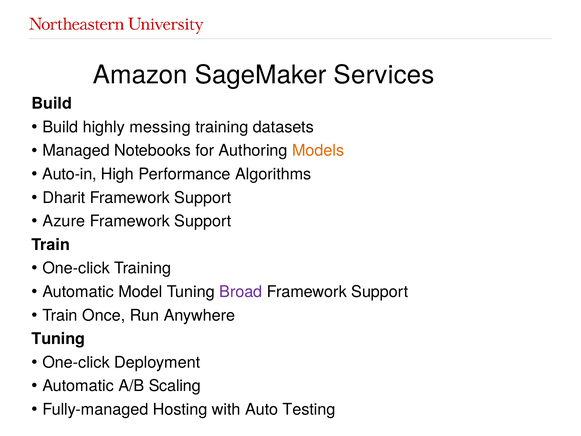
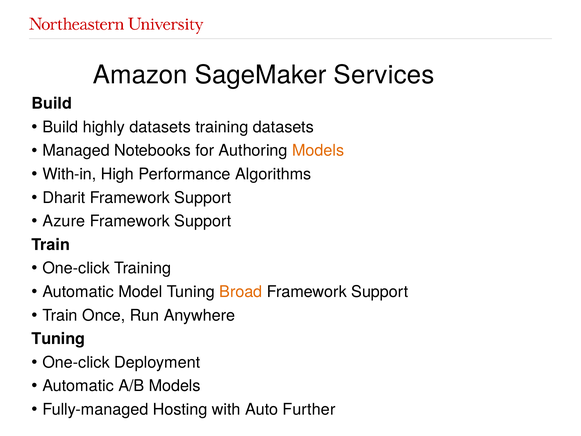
highly messing: messing -> datasets (160, 127)
Auto-in: Auto-in -> With-in (69, 174)
Broad colour: purple -> orange (241, 292)
A/B Scaling: Scaling -> Models (175, 386)
Testing: Testing -> Further (309, 409)
